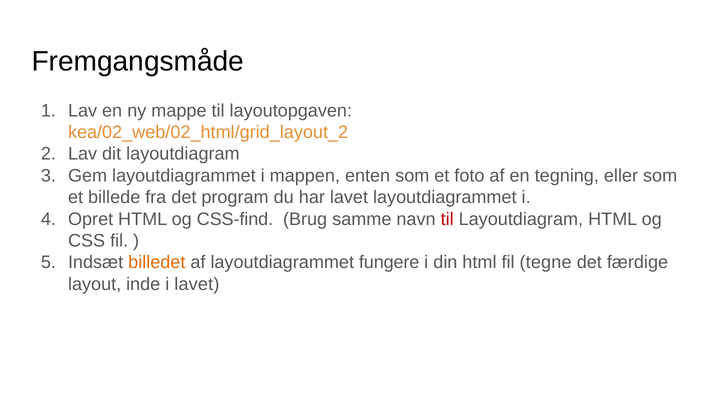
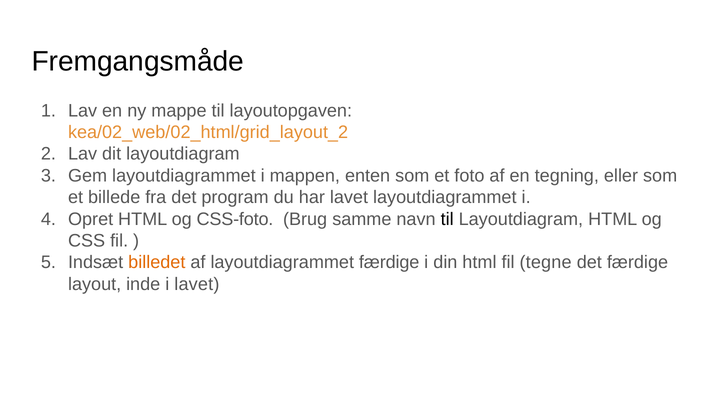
CSS-find: CSS-find -> CSS-foto (235, 219)
til colour: red -> black (447, 219)
layoutdiagrammet fungere: fungere -> færdige (389, 262)
